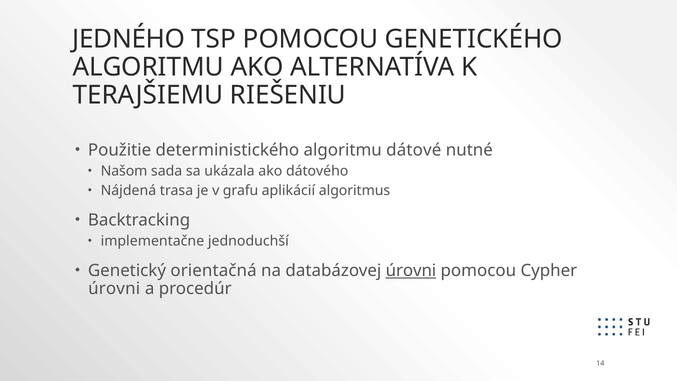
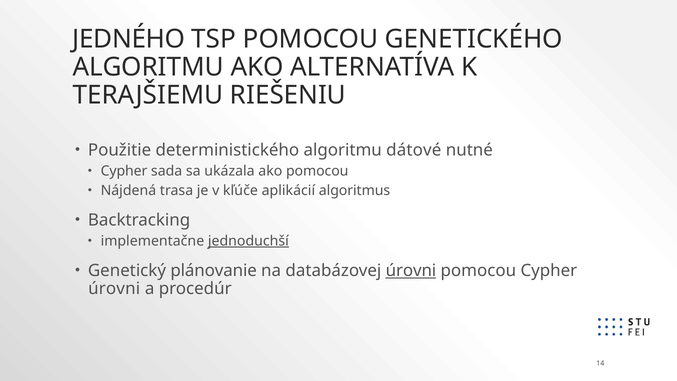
Našom: Našom -> Cypher (124, 171)
ako dátového: dátového -> pomocou (317, 171)
grafu: grafu -> kľúče (240, 191)
jednoduchší underline: none -> present (248, 241)
orientačná: orientačná -> plánovanie (214, 270)
